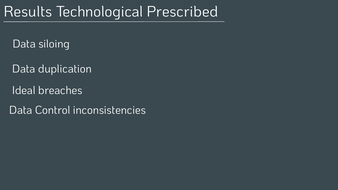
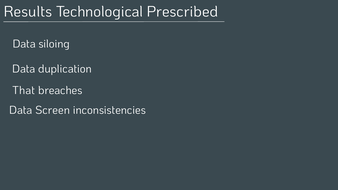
Ideal: Ideal -> That (24, 90)
Control: Control -> Screen (53, 110)
